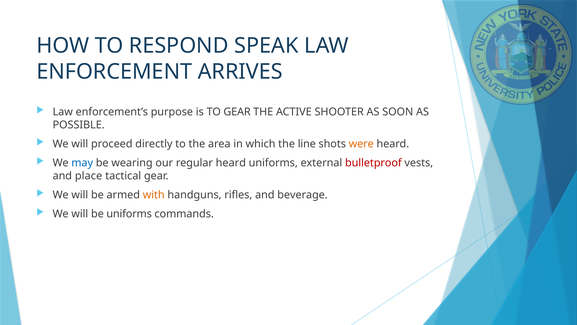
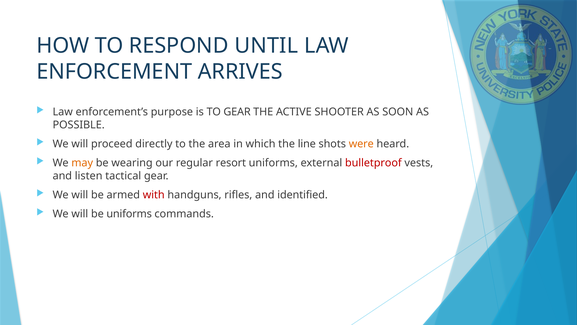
SPEAK: SPEAK -> UNTIL (266, 46)
may colour: blue -> orange (82, 163)
regular heard: heard -> resort (231, 163)
place: place -> listen (89, 176)
with colour: orange -> red (154, 195)
beverage: beverage -> identified (303, 195)
